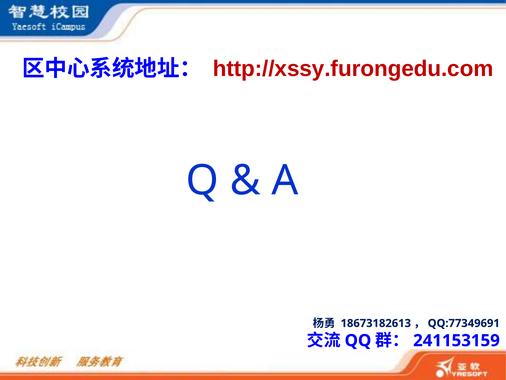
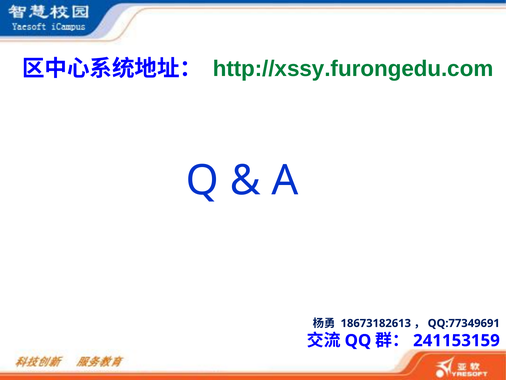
http://xssy.furongedu.com colour: red -> green (353, 69)
